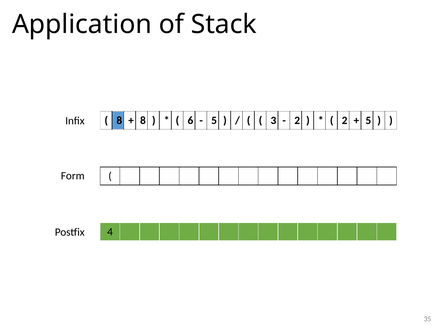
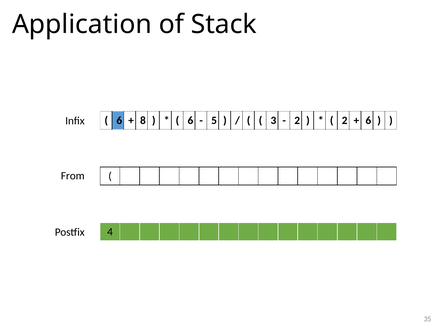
8: 8 -> 6 (119, 120)
5: 5 -> 6 (368, 120)
Form: Form -> From (73, 176)
